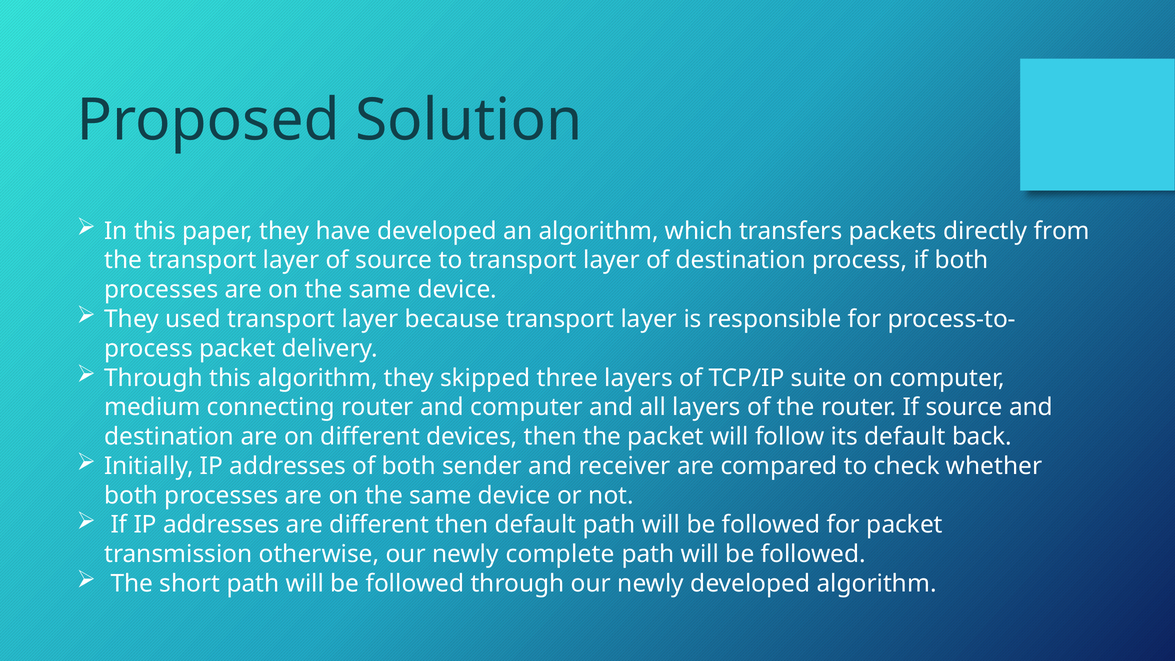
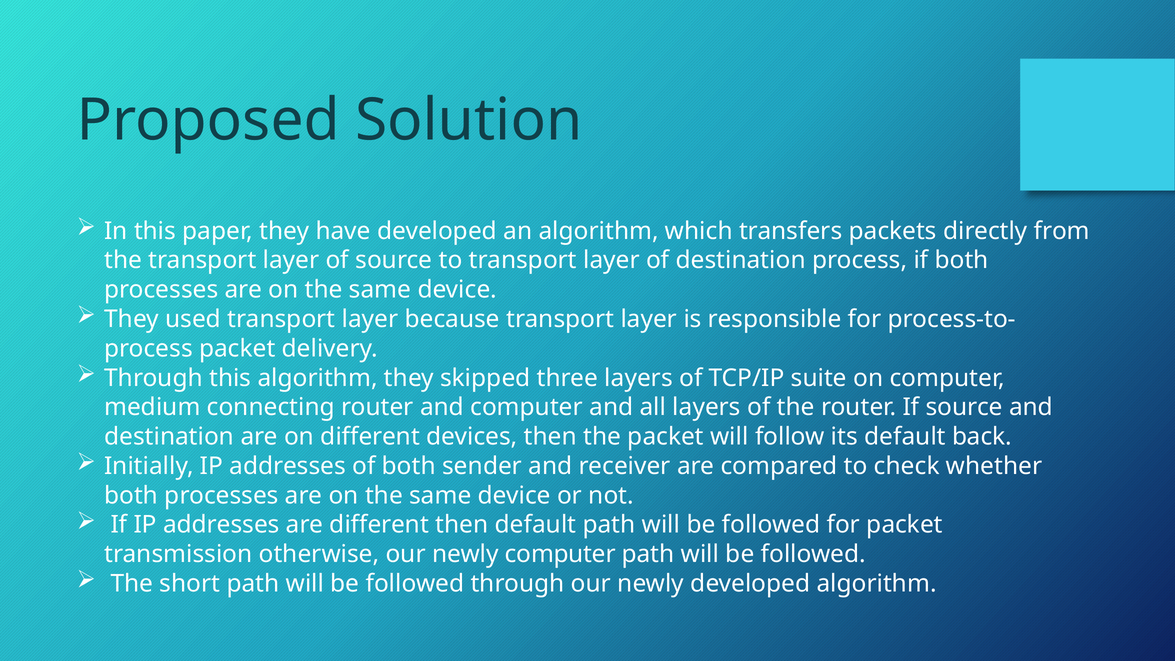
newly complete: complete -> computer (560, 554)
